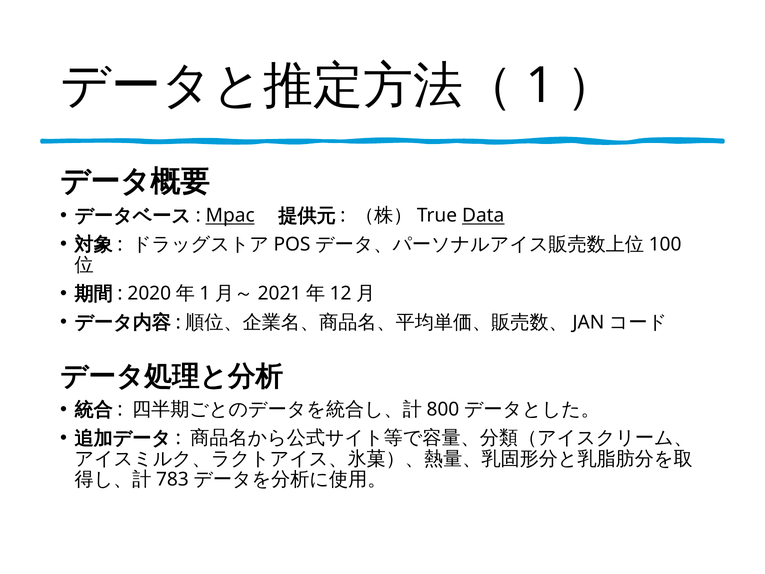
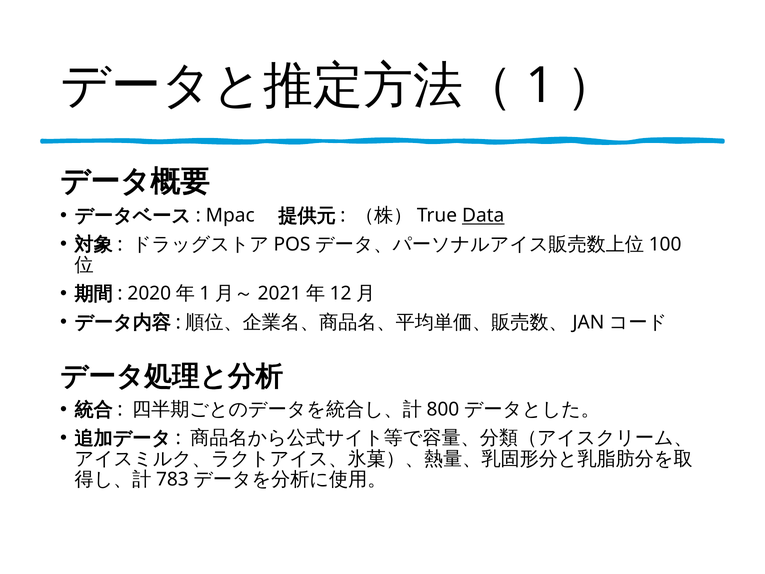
Mpac underline: present -> none (230, 216)
